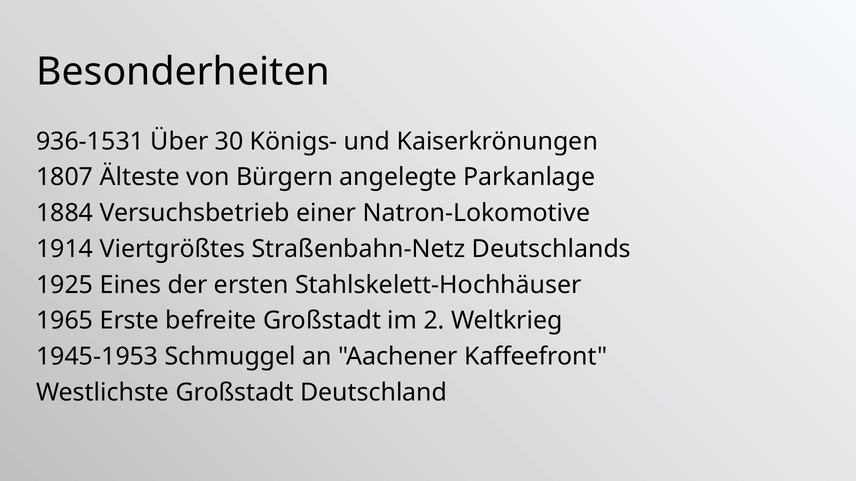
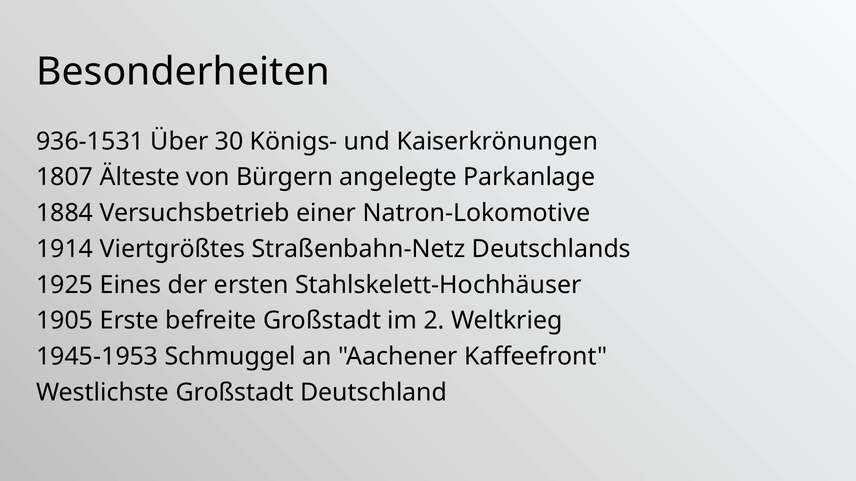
1965: 1965 -> 1905 (65, 321)
